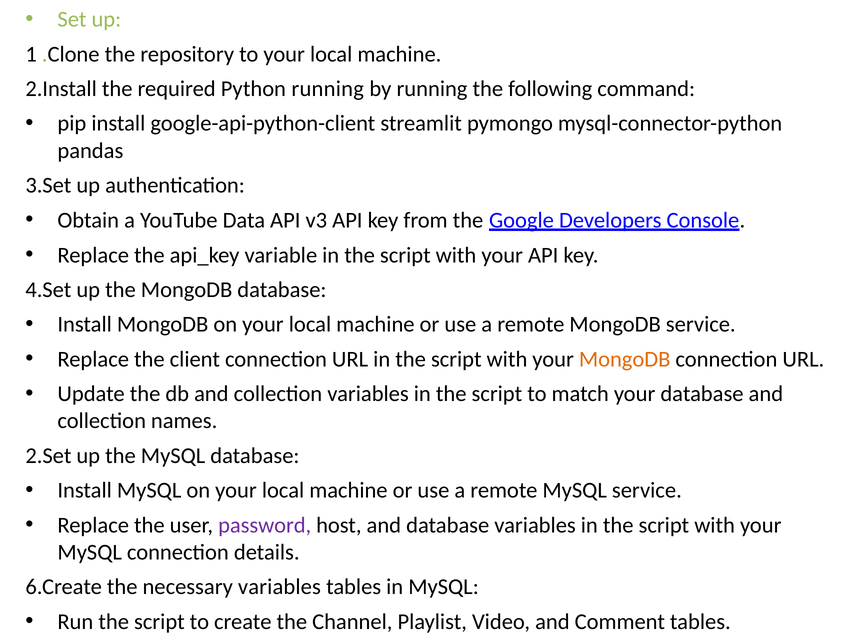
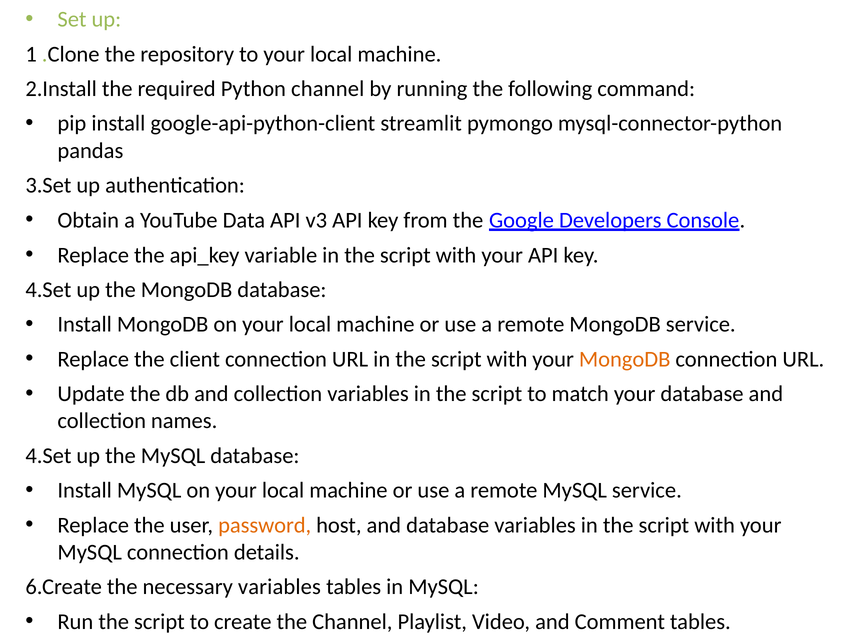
Python running: running -> channel (328, 89)
2.Set: 2.Set -> 4.Set (48, 456)
password colour: purple -> orange (265, 525)
